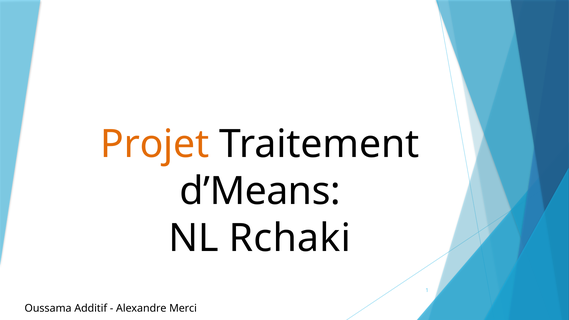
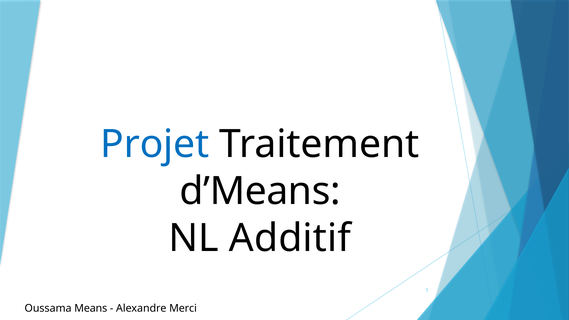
Projet colour: orange -> blue (155, 144)
Rchaki: Rchaki -> Additif (290, 238)
Additif: Additif -> Means (91, 308)
